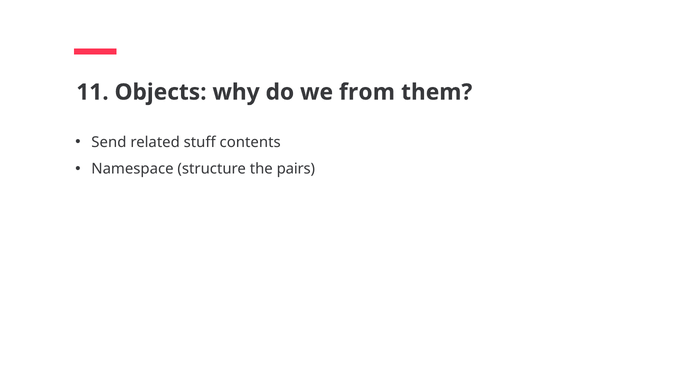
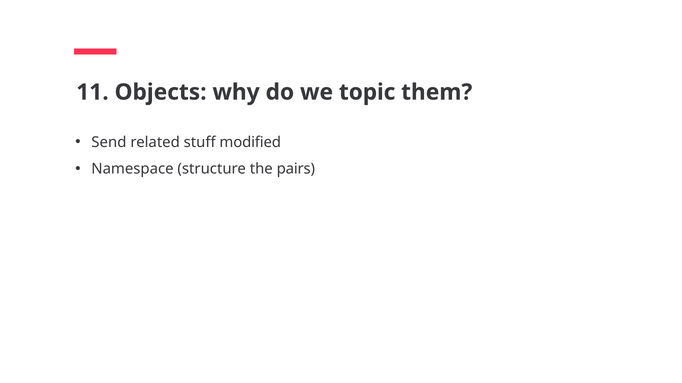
from: from -> topic (367, 92)
contents: contents -> modified (250, 142)
